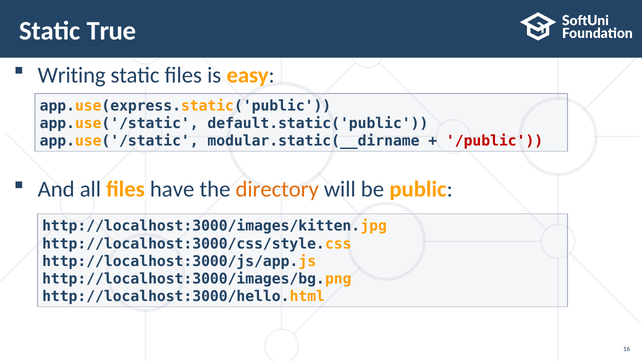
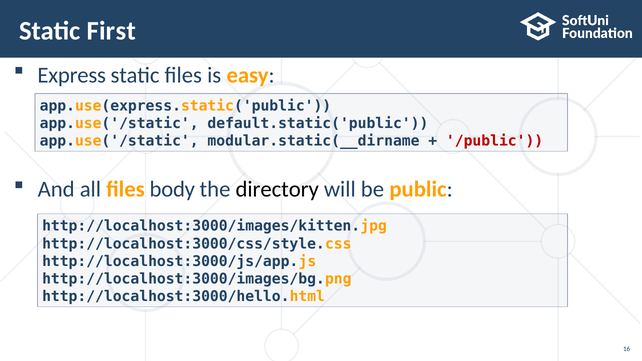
True: True -> First (111, 31)
Writing: Writing -> Express (72, 75)
have: have -> body (172, 190)
directory colour: orange -> black (277, 190)
